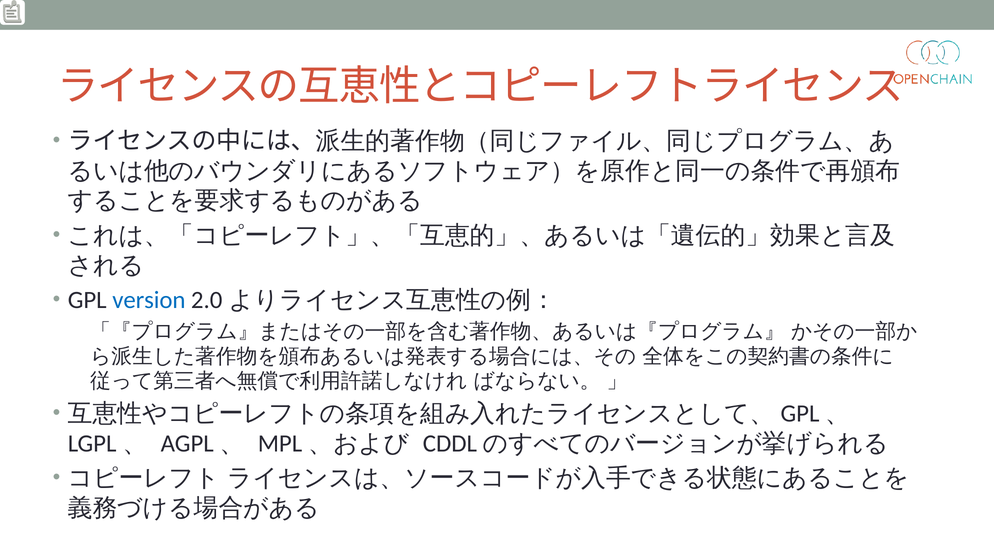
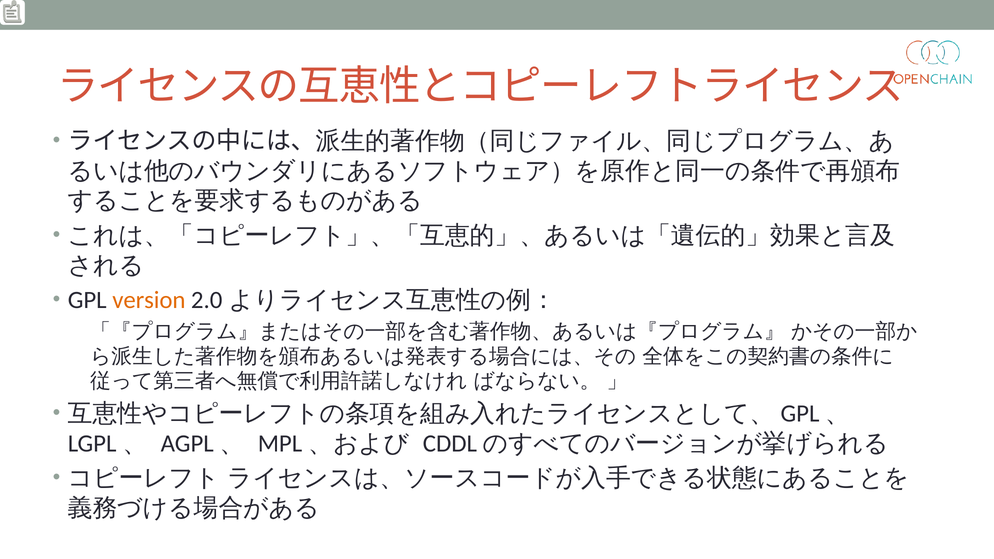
version colour: blue -> orange (149, 300)
